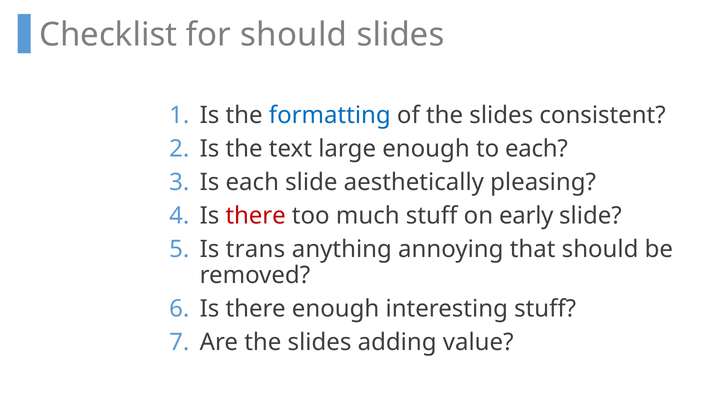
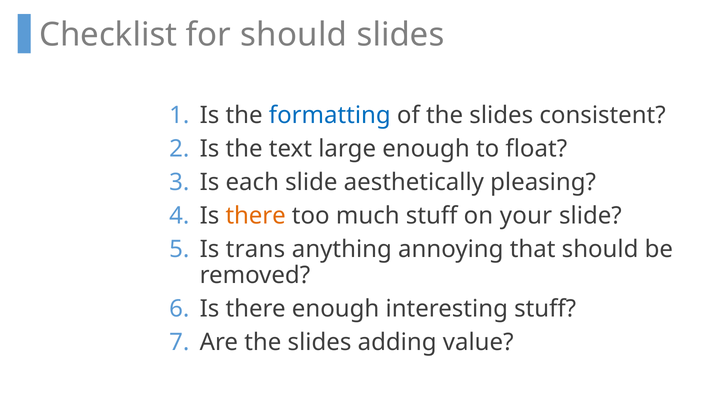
to each: each -> float (536, 149)
there colour: red -> orange (256, 216)
early: early -> your (526, 216)
